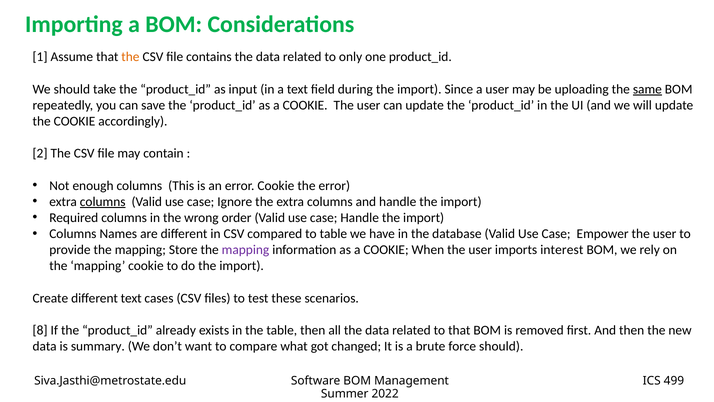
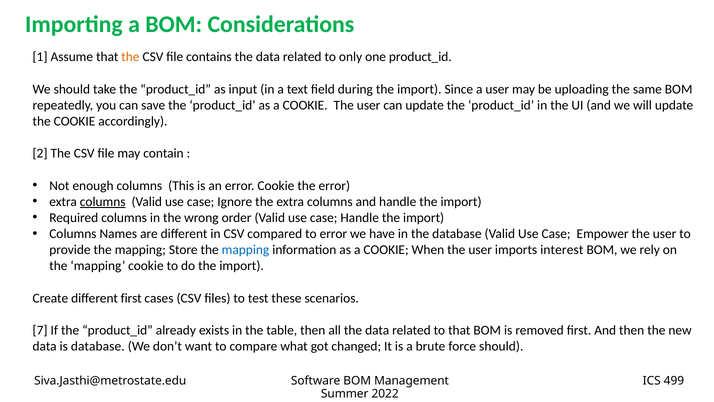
same underline: present -> none (647, 89)
to table: table -> error (333, 234)
mapping colour: purple -> blue (246, 250)
different text: text -> first (131, 298)
8: 8 -> 7 (40, 330)
is summary: summary -> database (98, 346)
